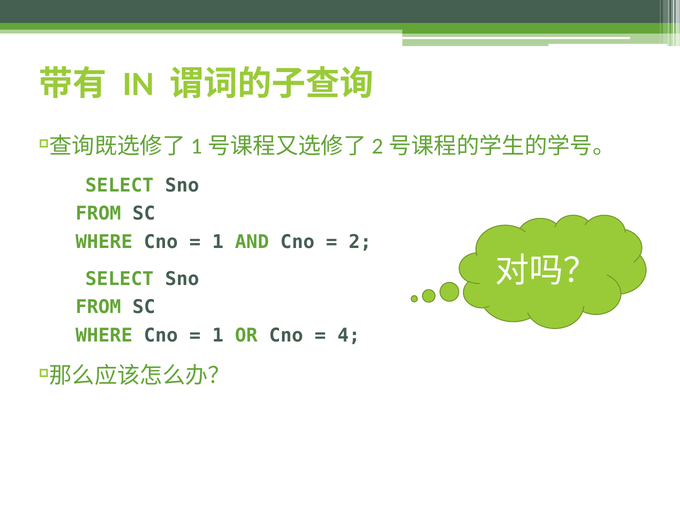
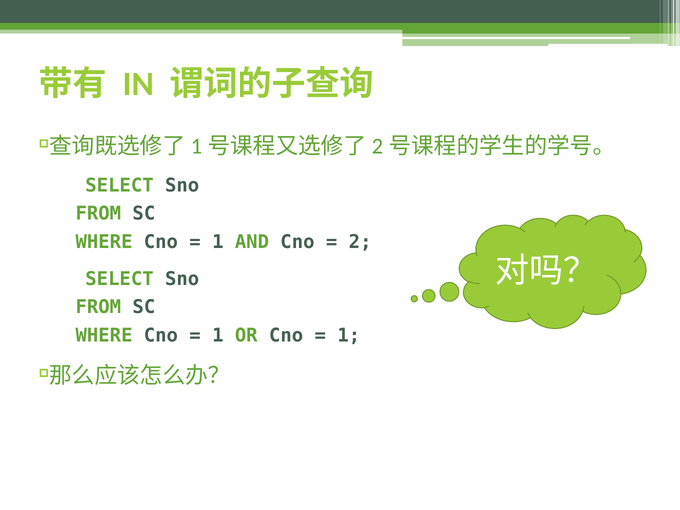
4: 4 -> 1 (349, 335)
